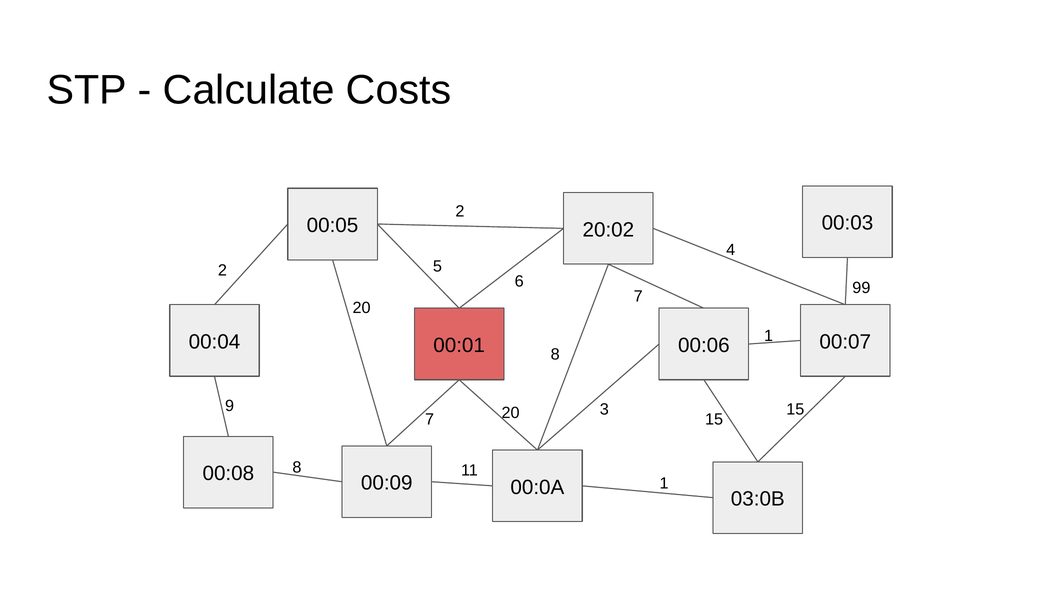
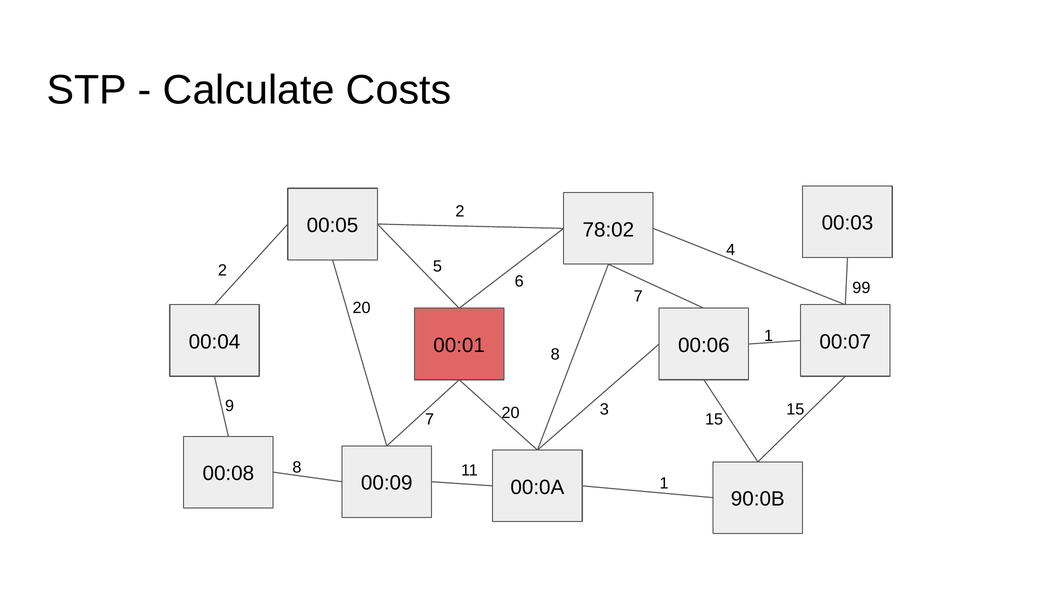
20:02: 20:02 -> 78:02 (608, 230)
03:0B: 03:0B -> 90:0B (758, 499)
